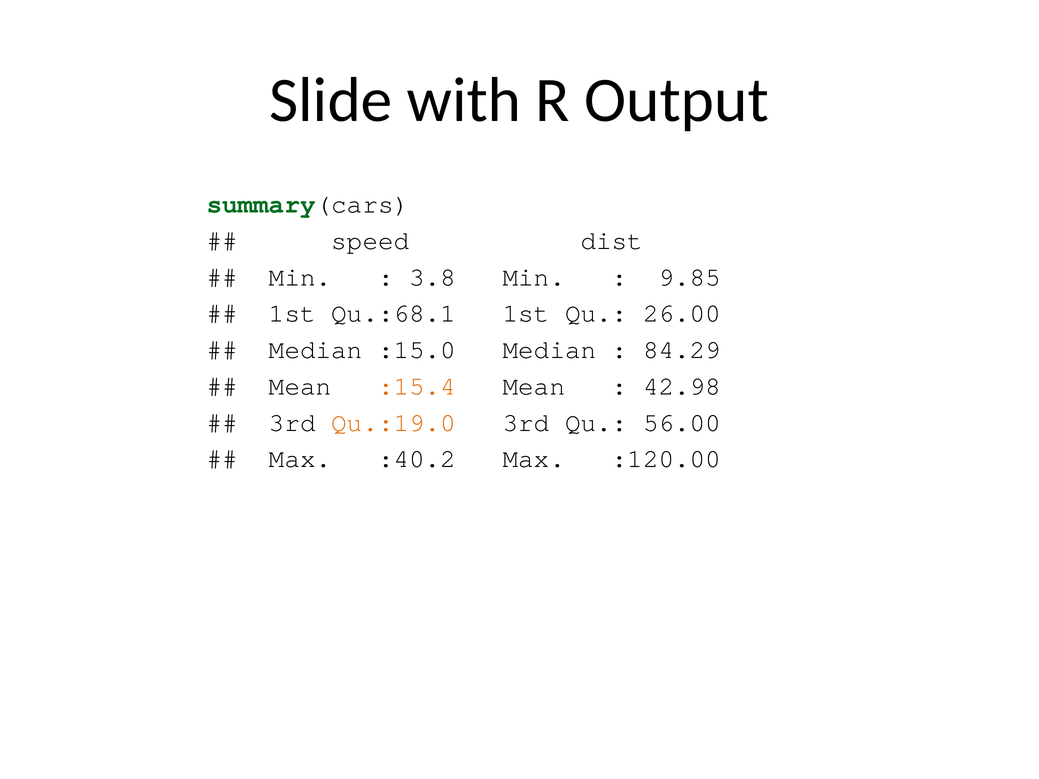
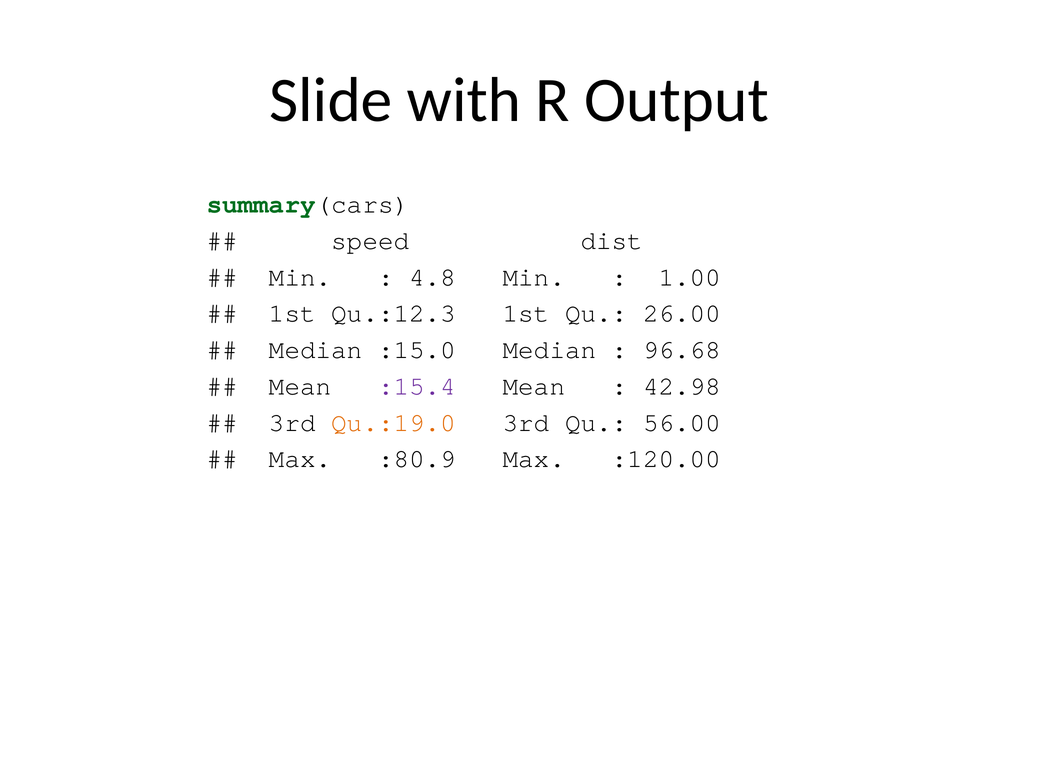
3.8: 3.8 -> 4.8 (433, 277)
9.85: 9.85 -> 1.00 (690, 277)
Qu.:68.1: Qu.:68.1 -> Qu.:12.3 (394, 314)
84.29: 84.29 -> 96.68 (682, 350)
:15.4 colour: orange -> purple (417, 386)
:40.2: :40.2 -> :80.9 (417, 459)
